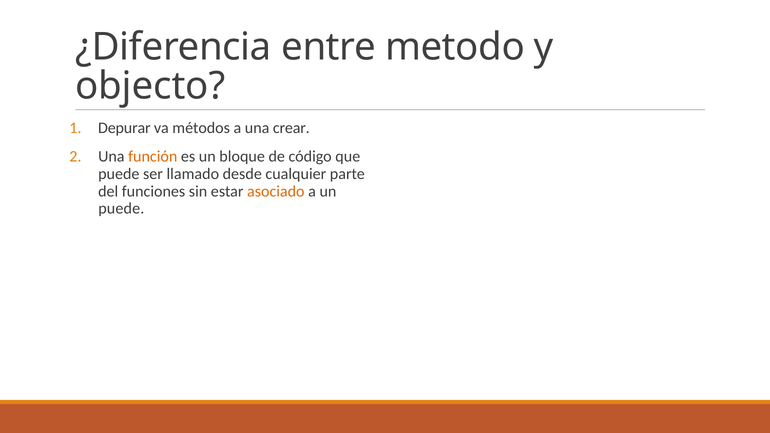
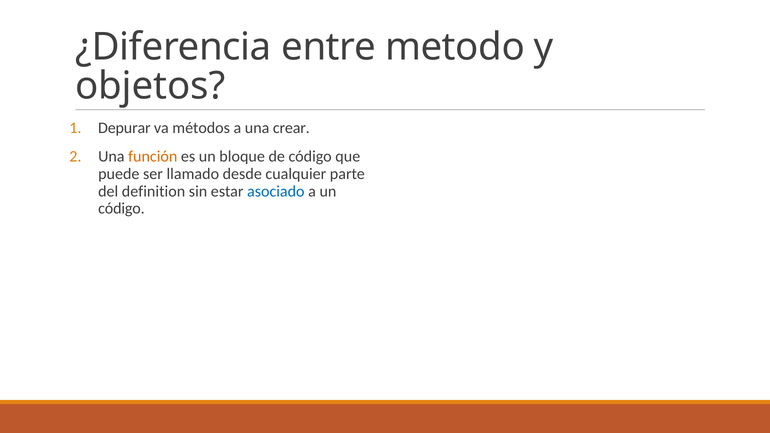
objecto: objecto -> objetos (150, 86)
funciones: funciones -> definition (154, 191)
asociado colour: orange -> blue (276, 191)
puede: puede -> código (121, 209)
